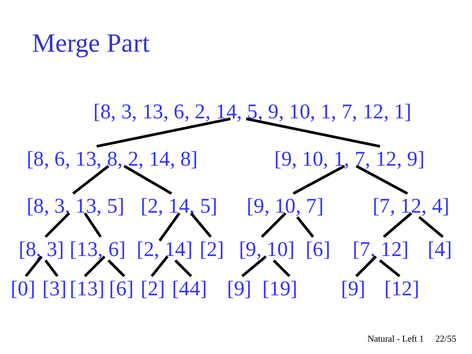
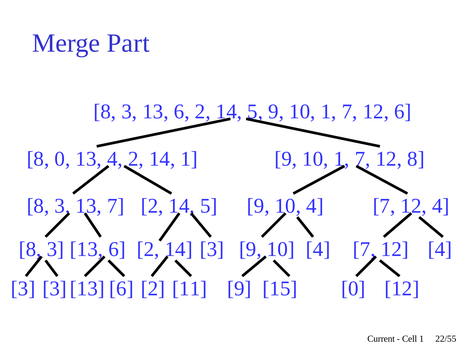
1: 1 -> 6 (403, 112)
8 6: 6 -> 0 (62, 159)
8: 8 -> 4 (115, 159)
8: 8 -> 1 (189, 159)
9: 9 -> 8 (416, 159)
5: 5 -> 7 (116, 206)
7: 7 -> 4 (315, 206)
2: 2 -> 3 (212, 249)
6: 6 -> 4 (318, 249)
0: 0 -> 3 (23, 289)
44: 44 -> 11 (190, 289)
19: 19 -> 15 (280, 289)
9: 9 -> 0 (353, 289)
Natural: Natural -> Current (381, 339)
Left: Left -> Cell (410, 339)
